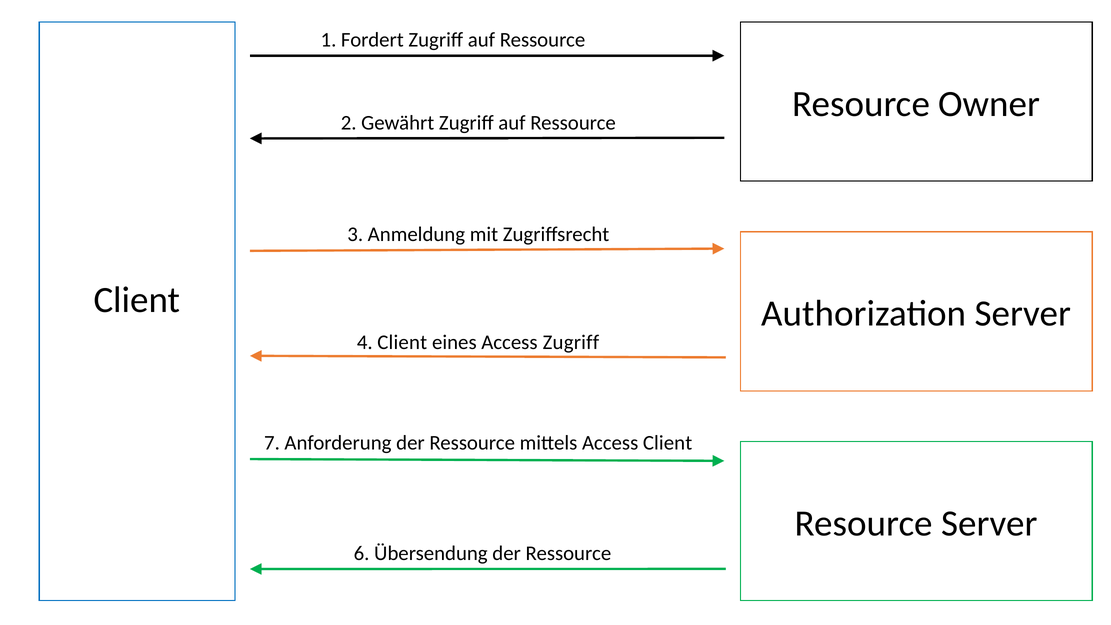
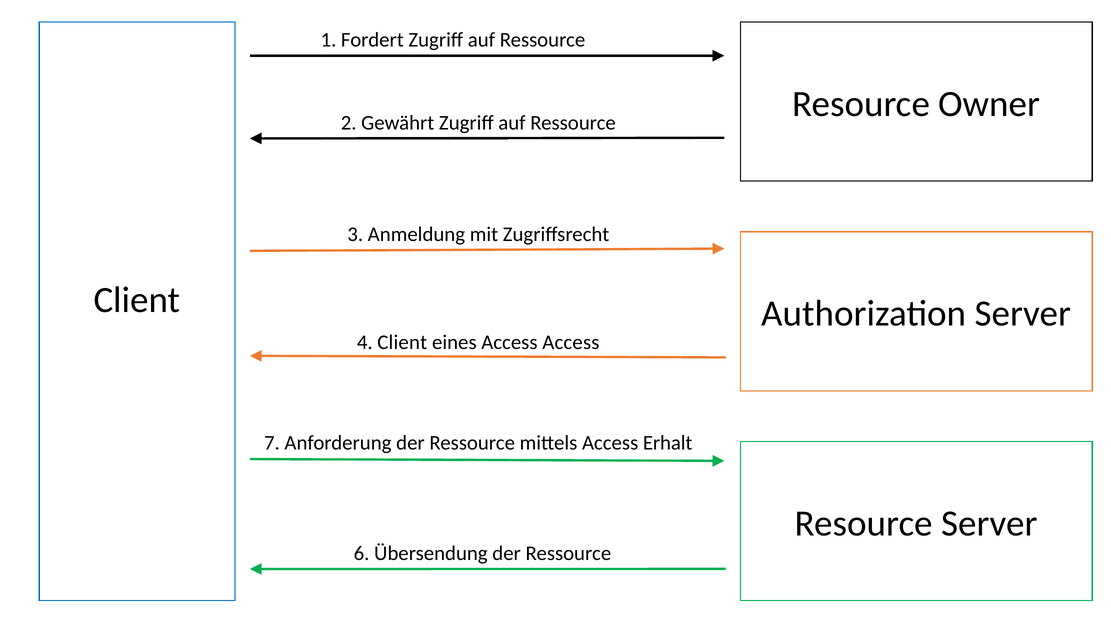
Access Zugriff: Zugriff -> Access (571, 342)
Access Client: Client -> Erhalt (668, 443)
